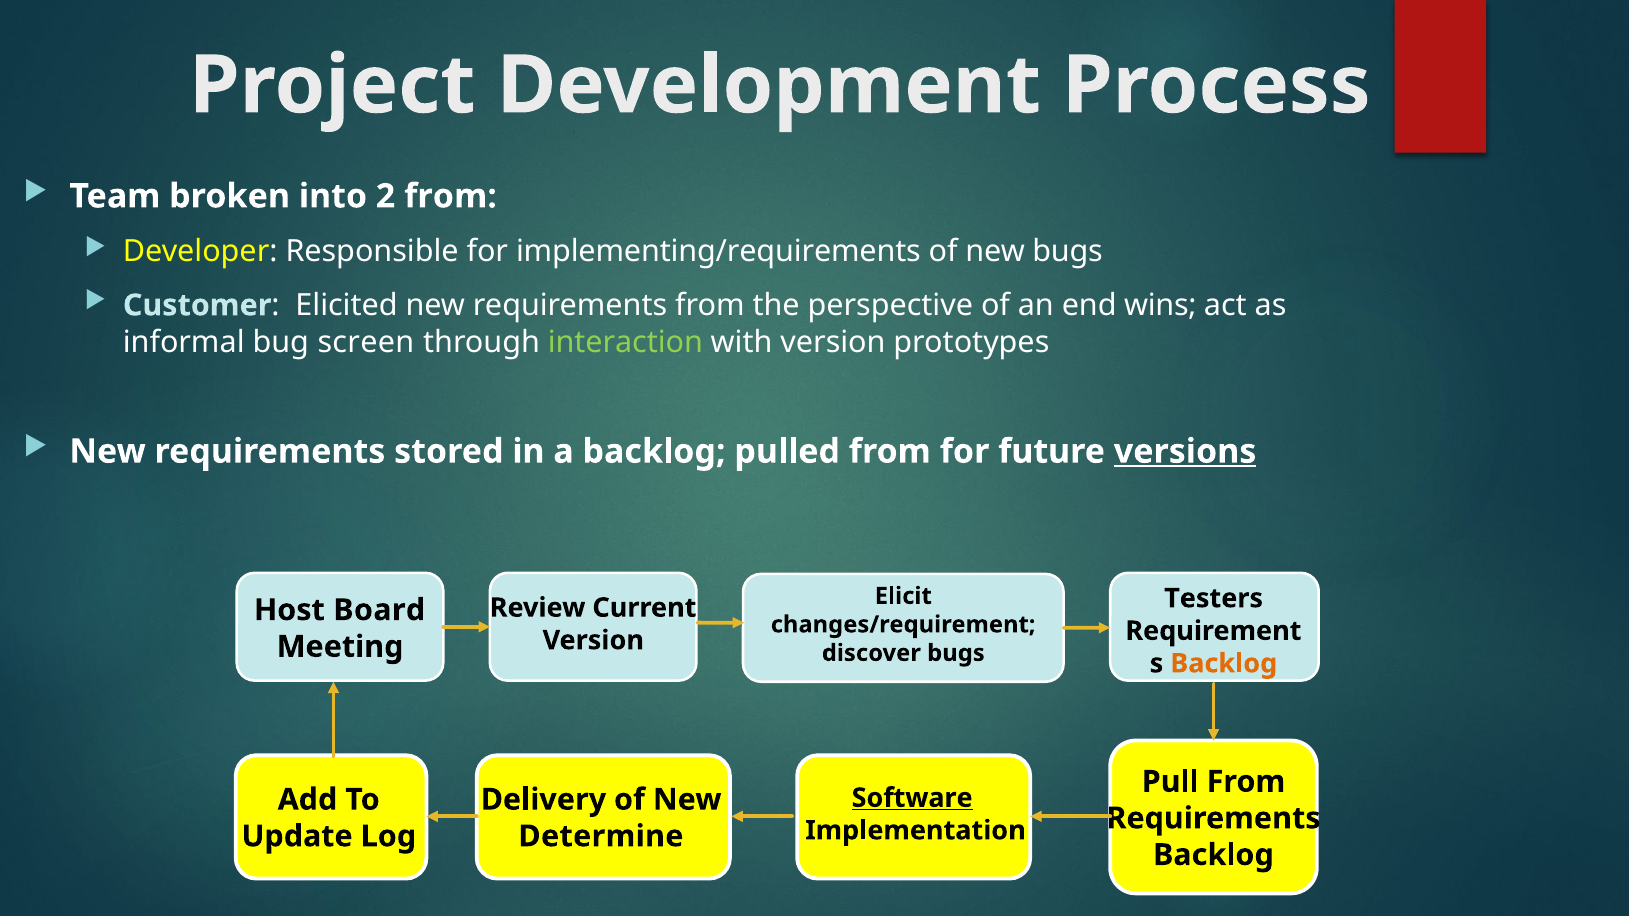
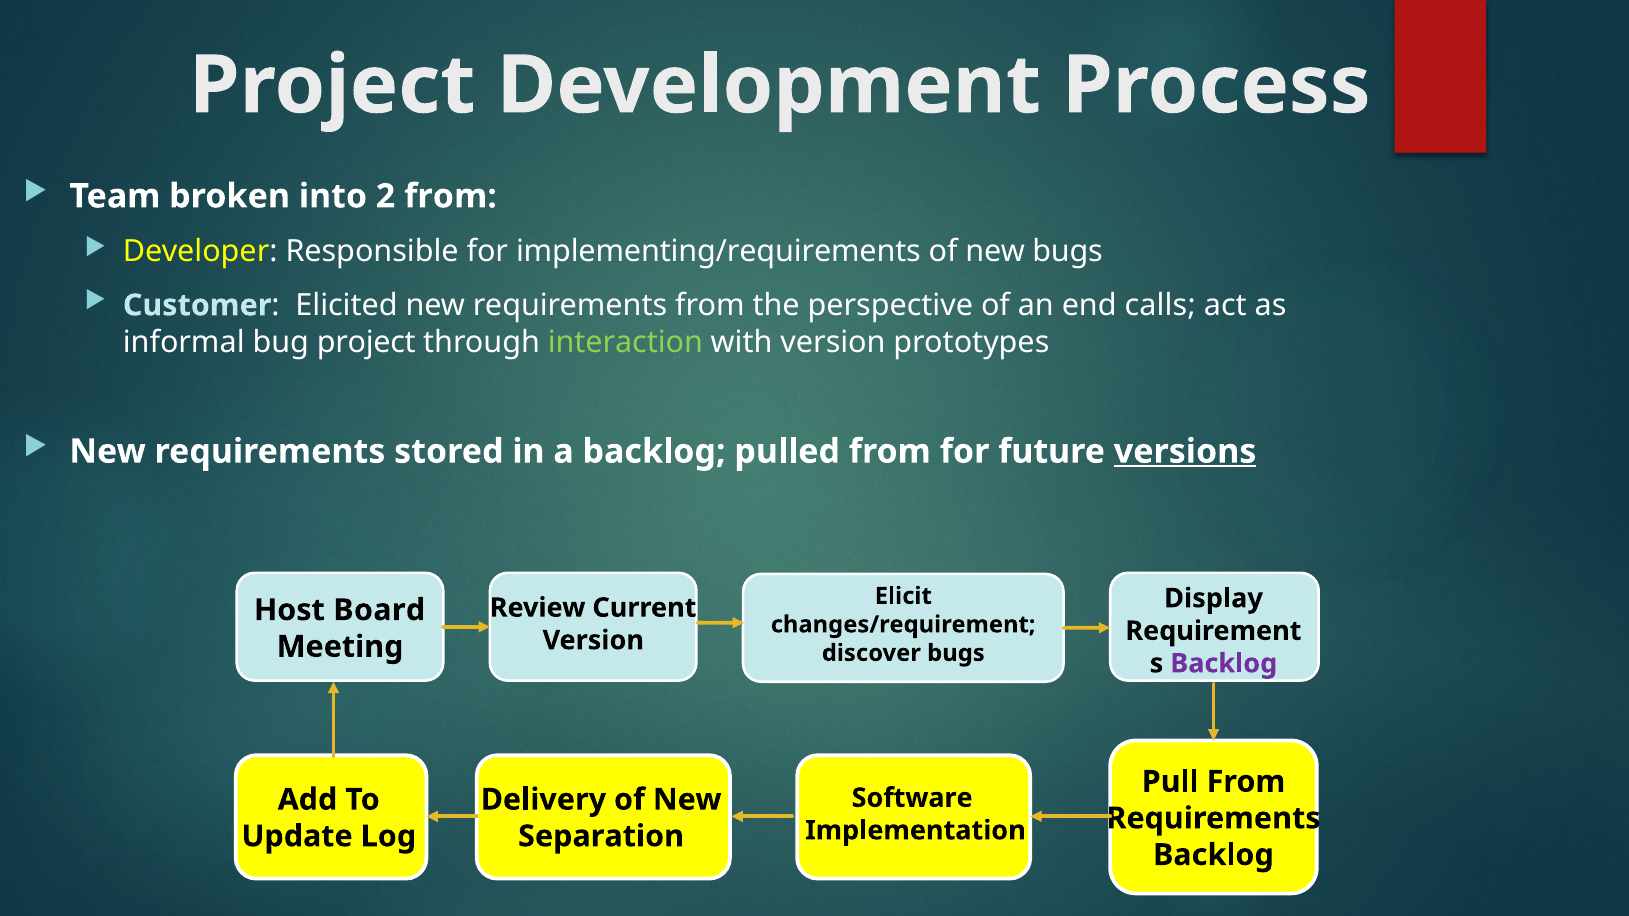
wins: wins -> calls (1160, 305)
bug screen: screen -> project (366, 342)
Testers: Testers -> Display (1214, 599)
Backlog colour: orange -> purple (1224, 664)
Software underline: present -> none (912, 798)
Determine: Determine -> Separation (601, 837)
